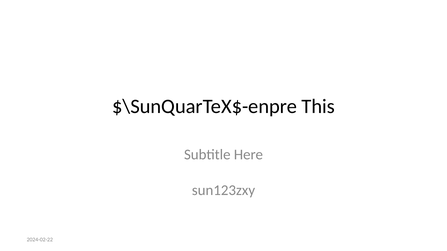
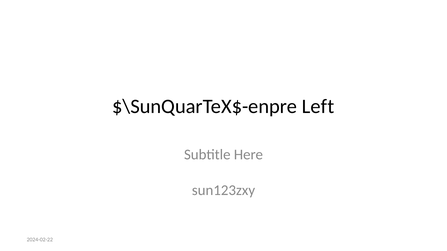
This: This -> Left (318, 106)
